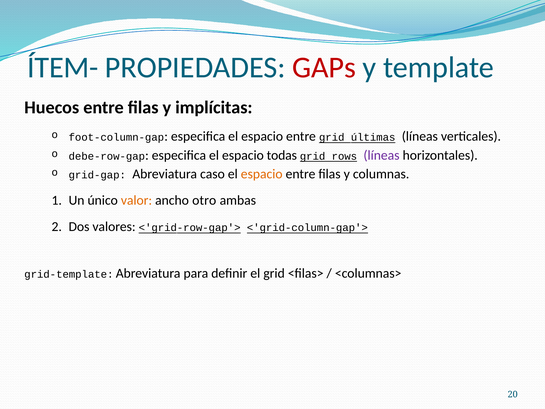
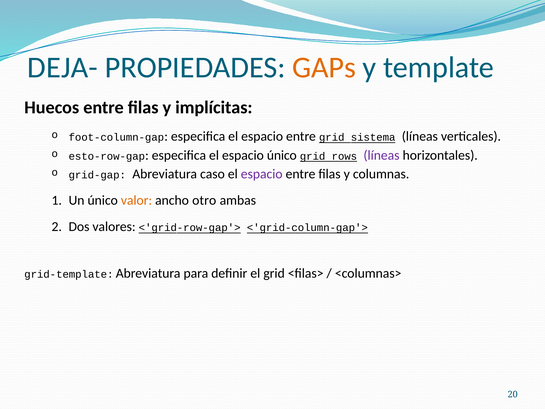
ÍTEM-: ÍTEM- -> DEJA- (63, 68)
GAPs colour: red -> orange (324, 68)
últimas: últimas -> sistema (373, 137)
debe-row-gap: debe-row-gap -> esto-row-gap (107, 156)
espacio todas: todas -> único (282, 155)
espacio colour: orange -> purple (262, 174)
